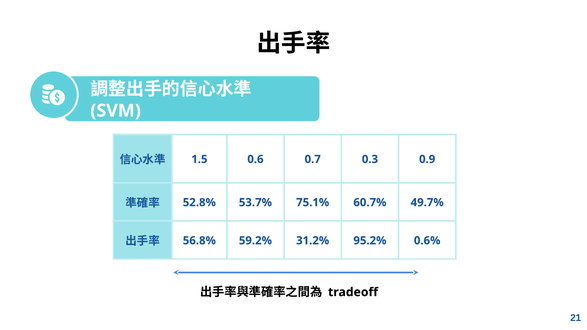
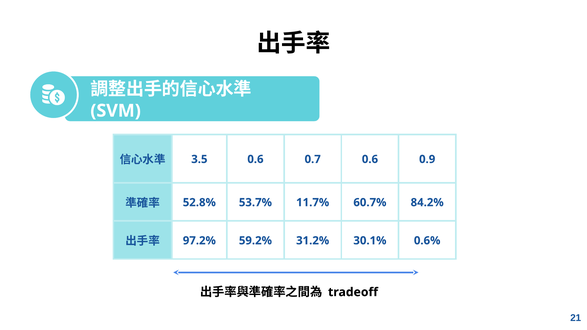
1.5: 1.5 -> 3.5 (199, 159)
0.7 0.3: 0.3 -> 0.6 (370, 159)
75.1%: 75.1% -> 11.7% (313, 203)
49.7%: 49.7% -> 84.2% (427, 203)
56.8%: 56.8% -> 97.2% (199, 241)
95.2%: 95.2% -> 30.1% (370, 241)
